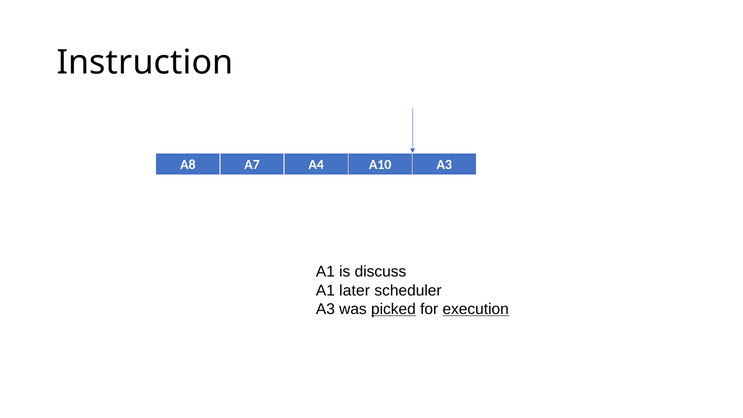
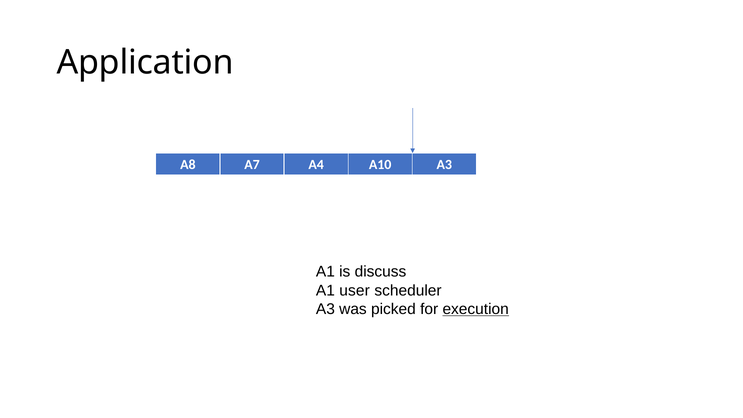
Instruction: Instruction -> Application (145, 62)
later: later -> user (355, 290)
picked underline: present -> none (393, 309)
